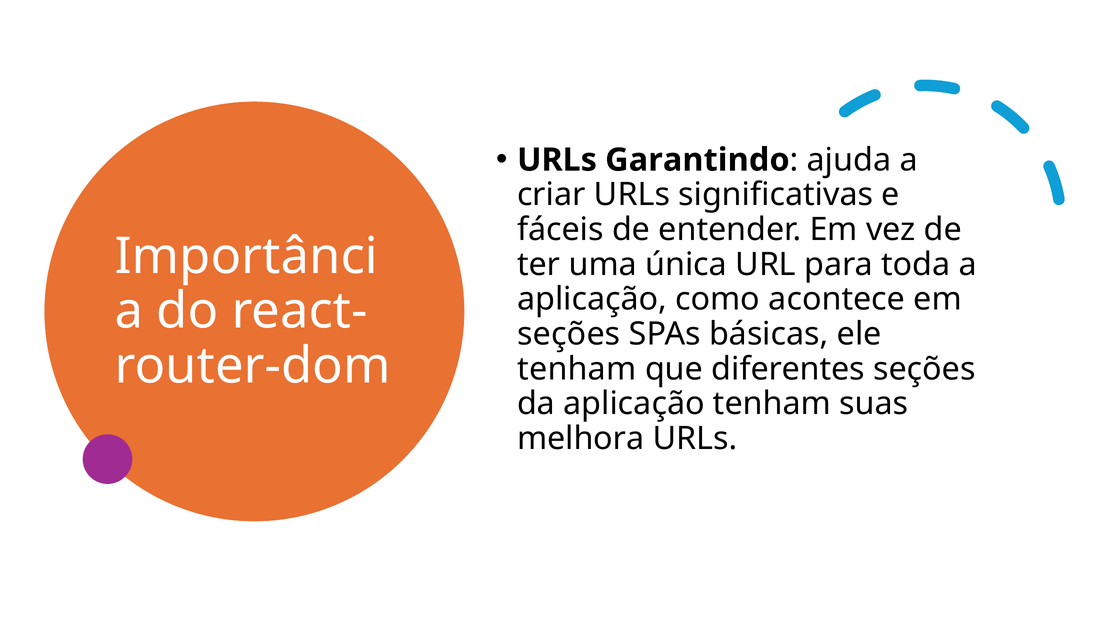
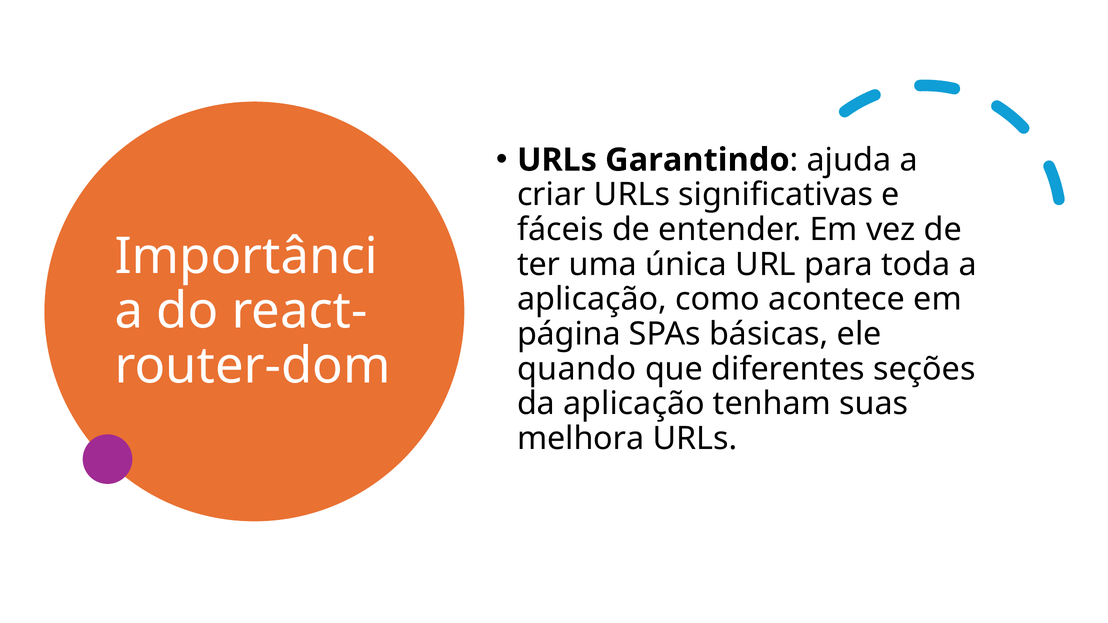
seções: seções -> página (569, 334)
tenham: tenham -> quando (577, 369)
